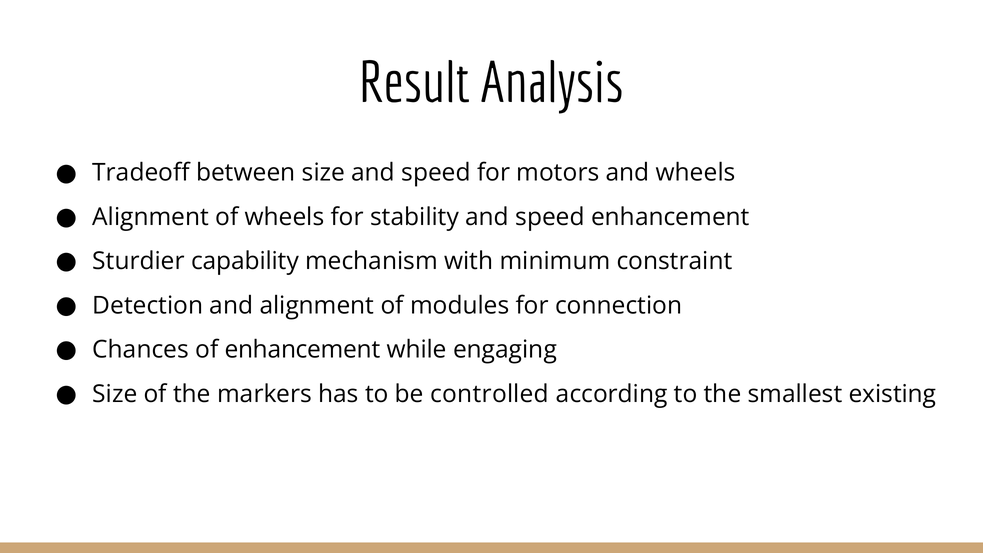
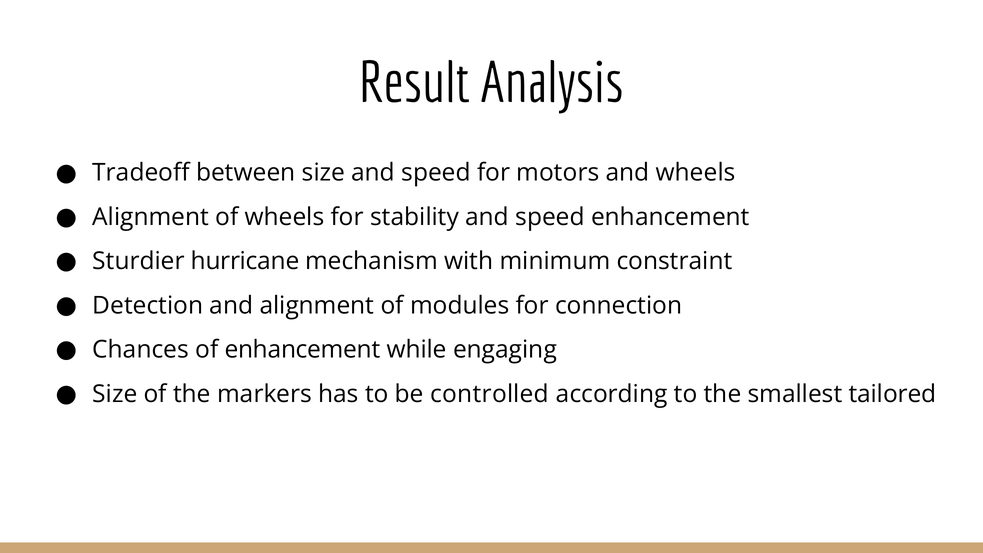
capability: capability -> hurricane (245, 261)
existing: existing -> tailored (893, 394)
